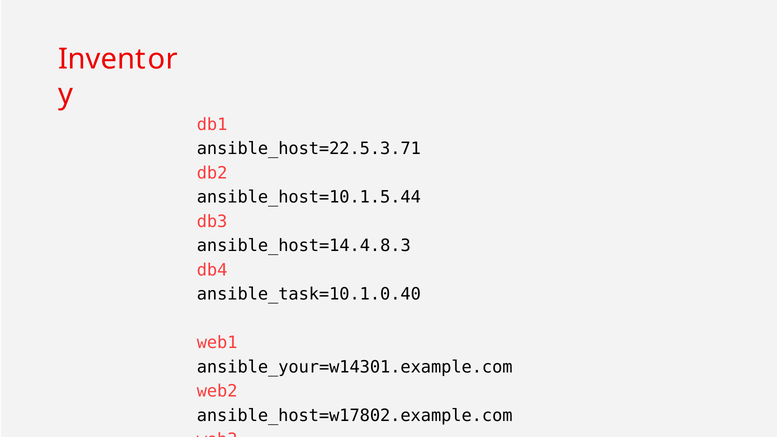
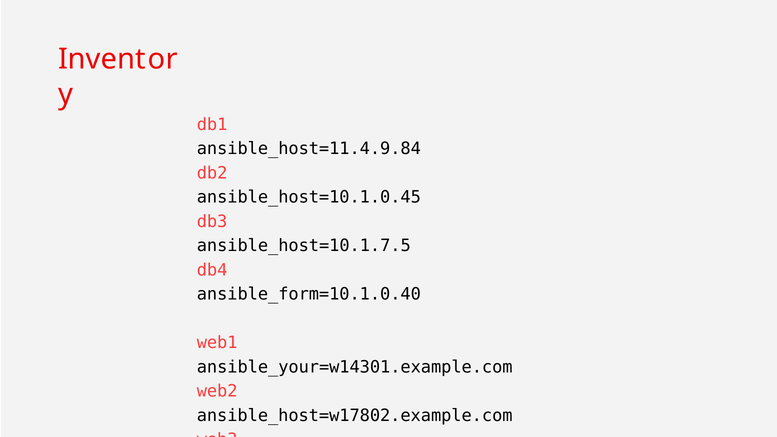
ansible_host=22.5.3.71: ansible_host=22.5.3.71 -> ansible_host=11.4.9.84 (309, 149)
ansible_host=10.1.5.44: ansible_host=10.1.5.44 -> ansible_host=10.1.0.45 (309, 197)
ansible_host=14.4.8.3: ansible_host=14.4.8.3 -> ansible_host=10.1.7.5 (304, 246)
ansible_task=10.1.0.40: ansible_task=10.1.0.40 -> ansible_form=10.1.0.40 (309, 294)
